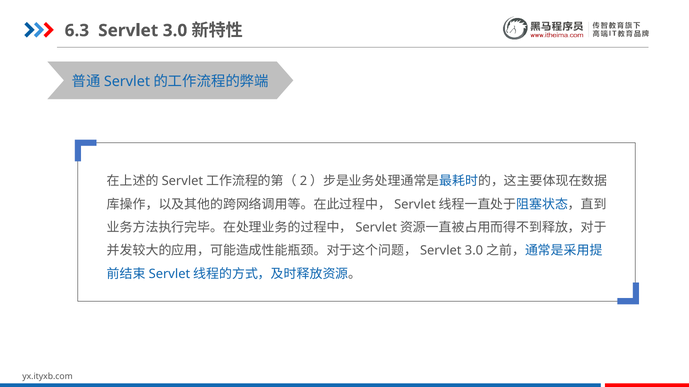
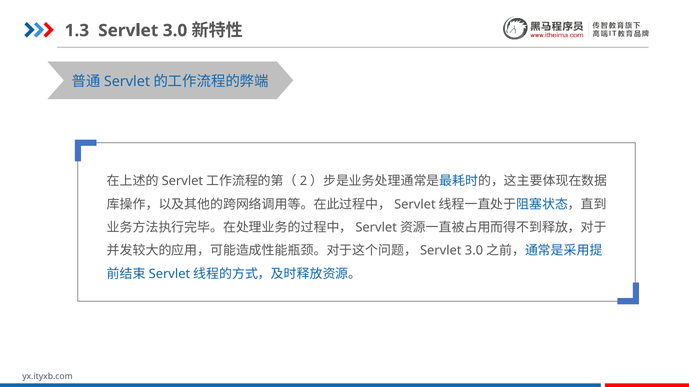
6.3: 6.3 -> 1.3 (77, 31)
